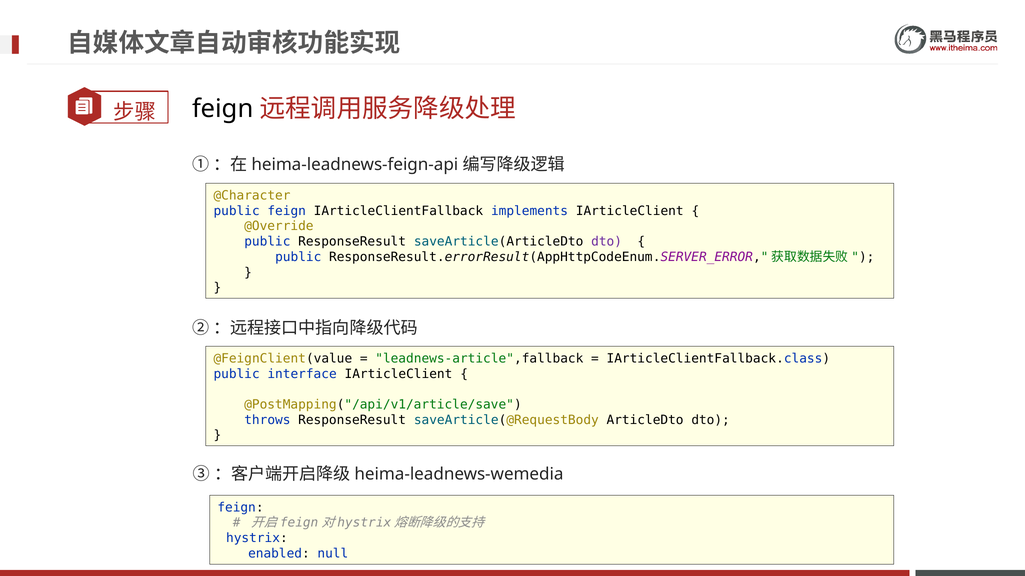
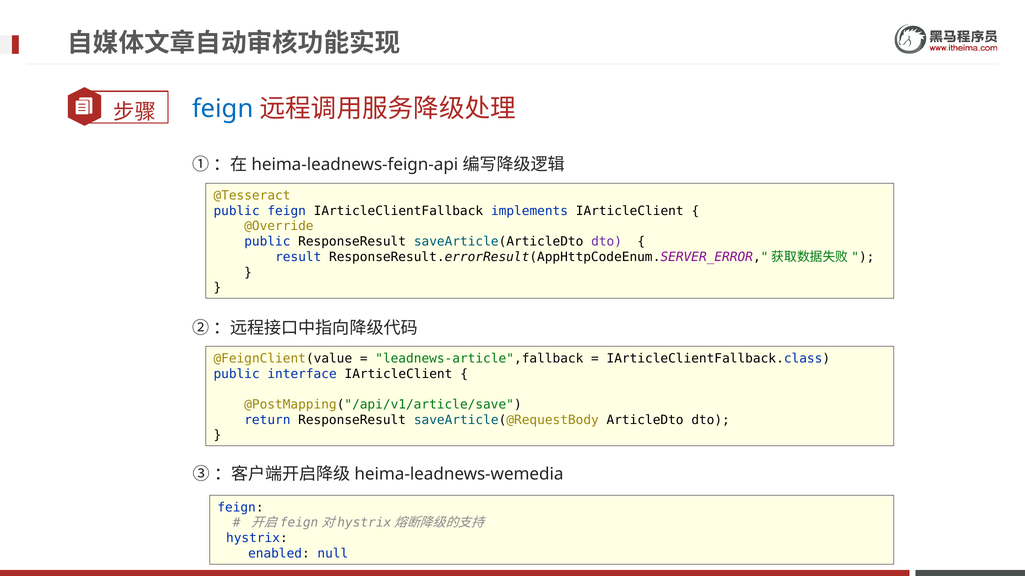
feign colour: black -> blue (223, 109)
@Character: @Character -> @Tesseract (252, 196)
public: public -> result (298, 257)
throws: throws -> return (267, 420)
